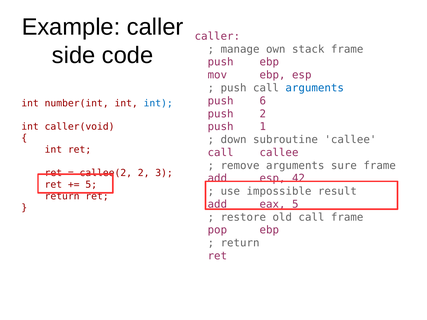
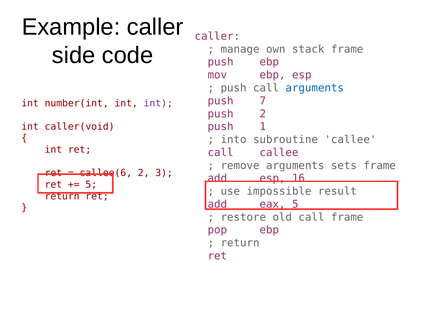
6: 6 -> 7 (263, 101)
int colour: blue -> purple (158, 103)
down: down -> into (234, 140)
sure: sure -> sets (344, 166)
callee(2: callee(2 -> callee(6 (106, 173)
42: 42 -> 16 (298, 179)
